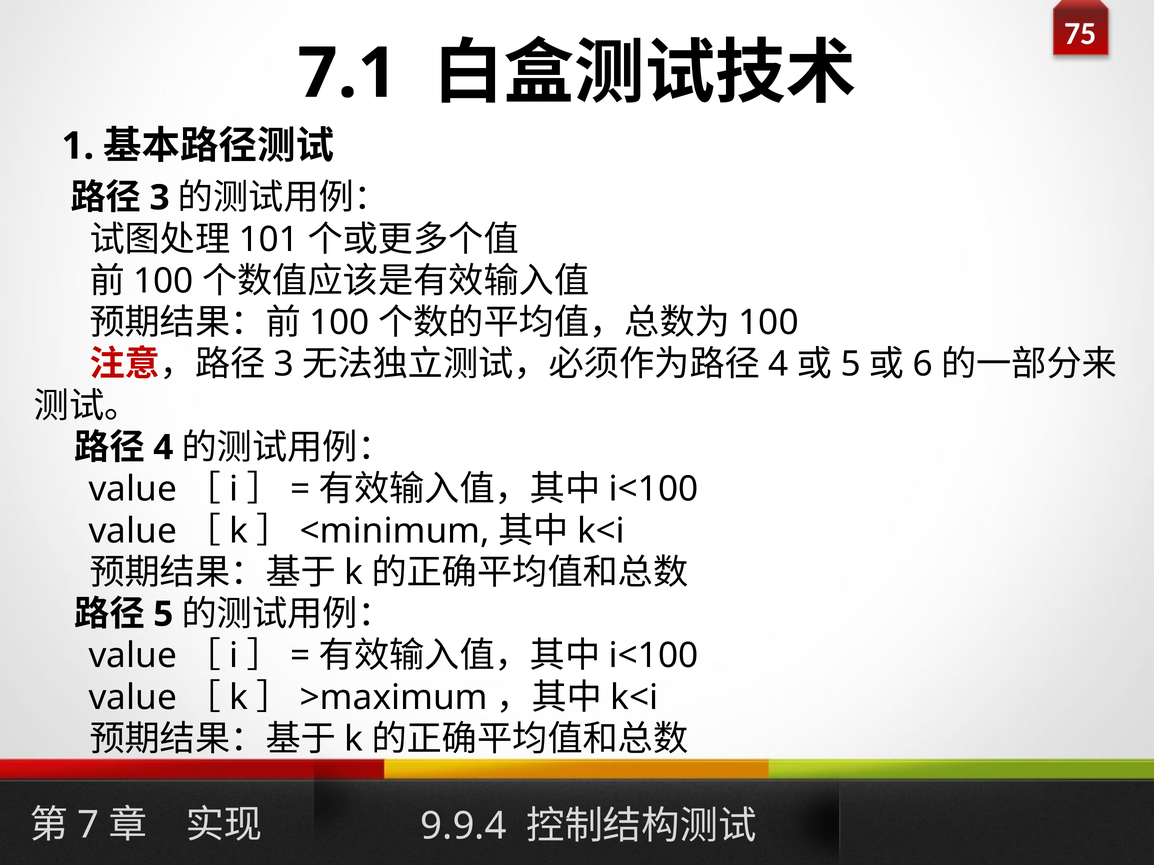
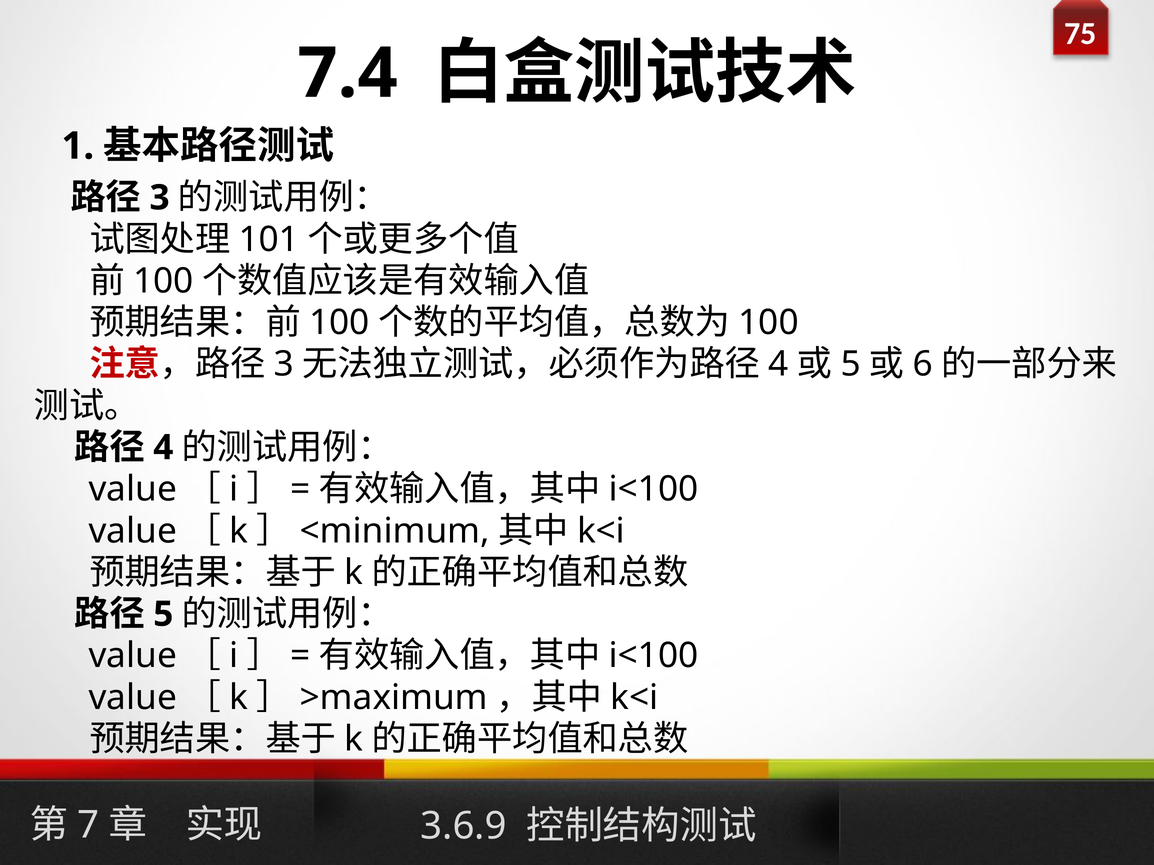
7.1: 7.1 -> 7.4 (348, 74)
9.9.4: 9.9.4 -> 3.6.9 (464, 827)
